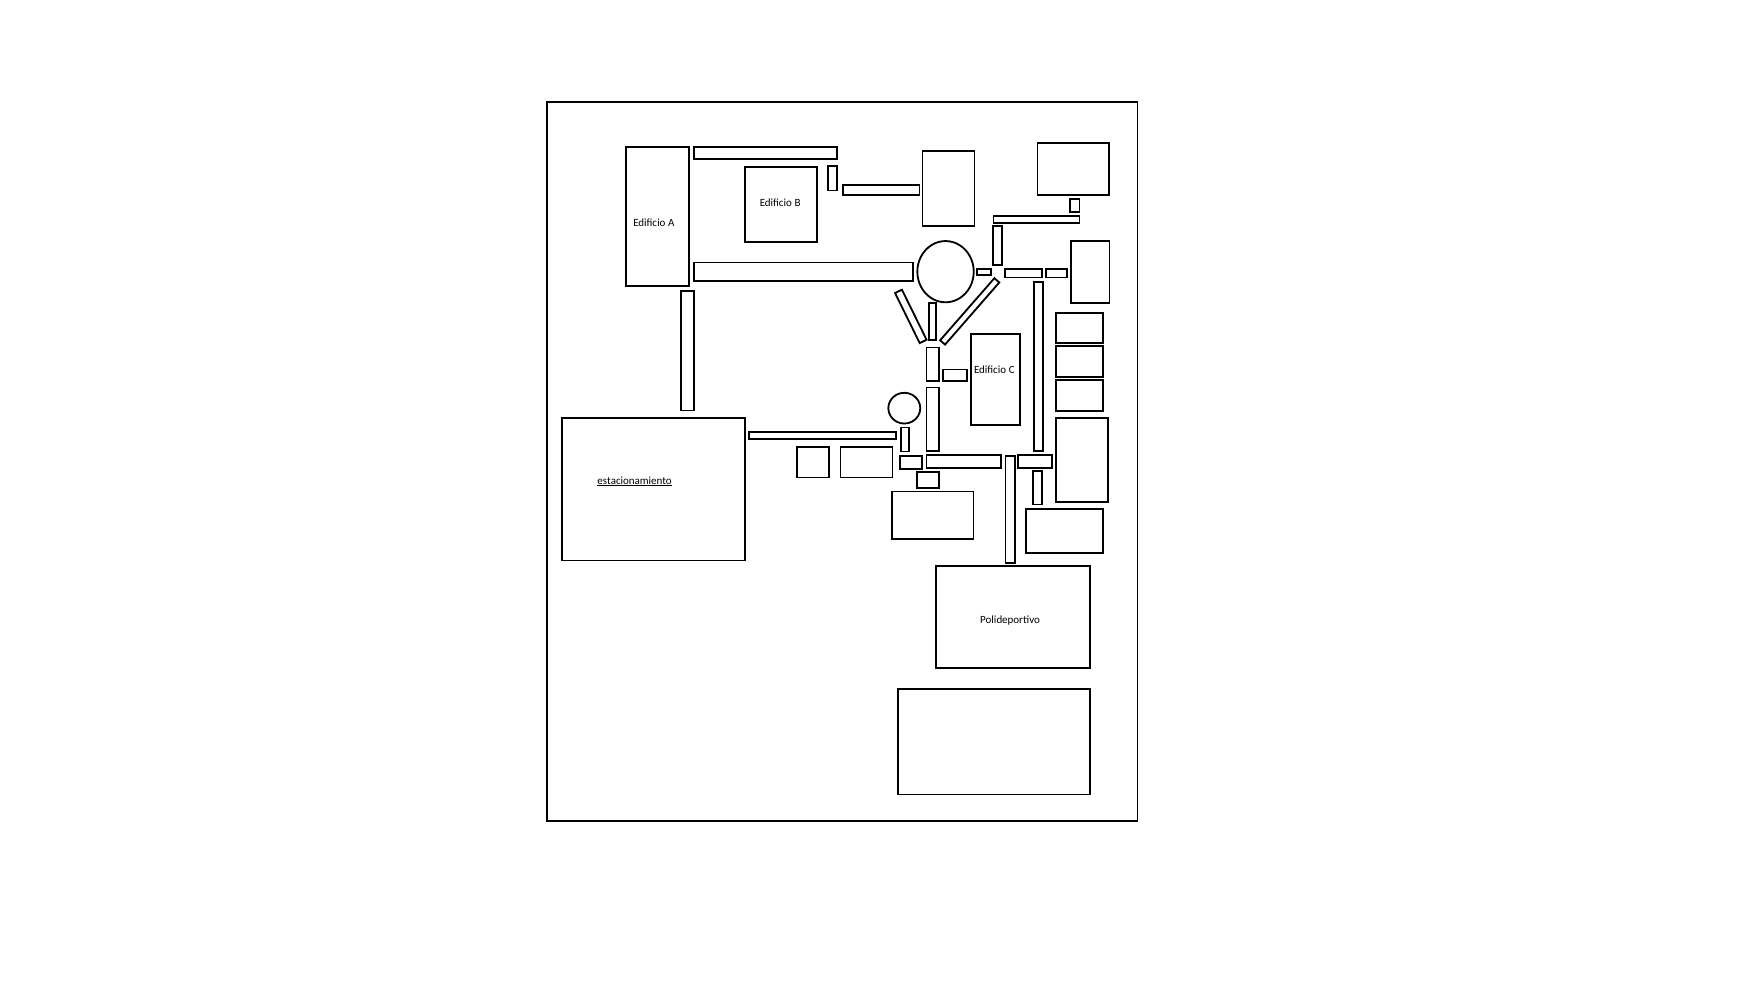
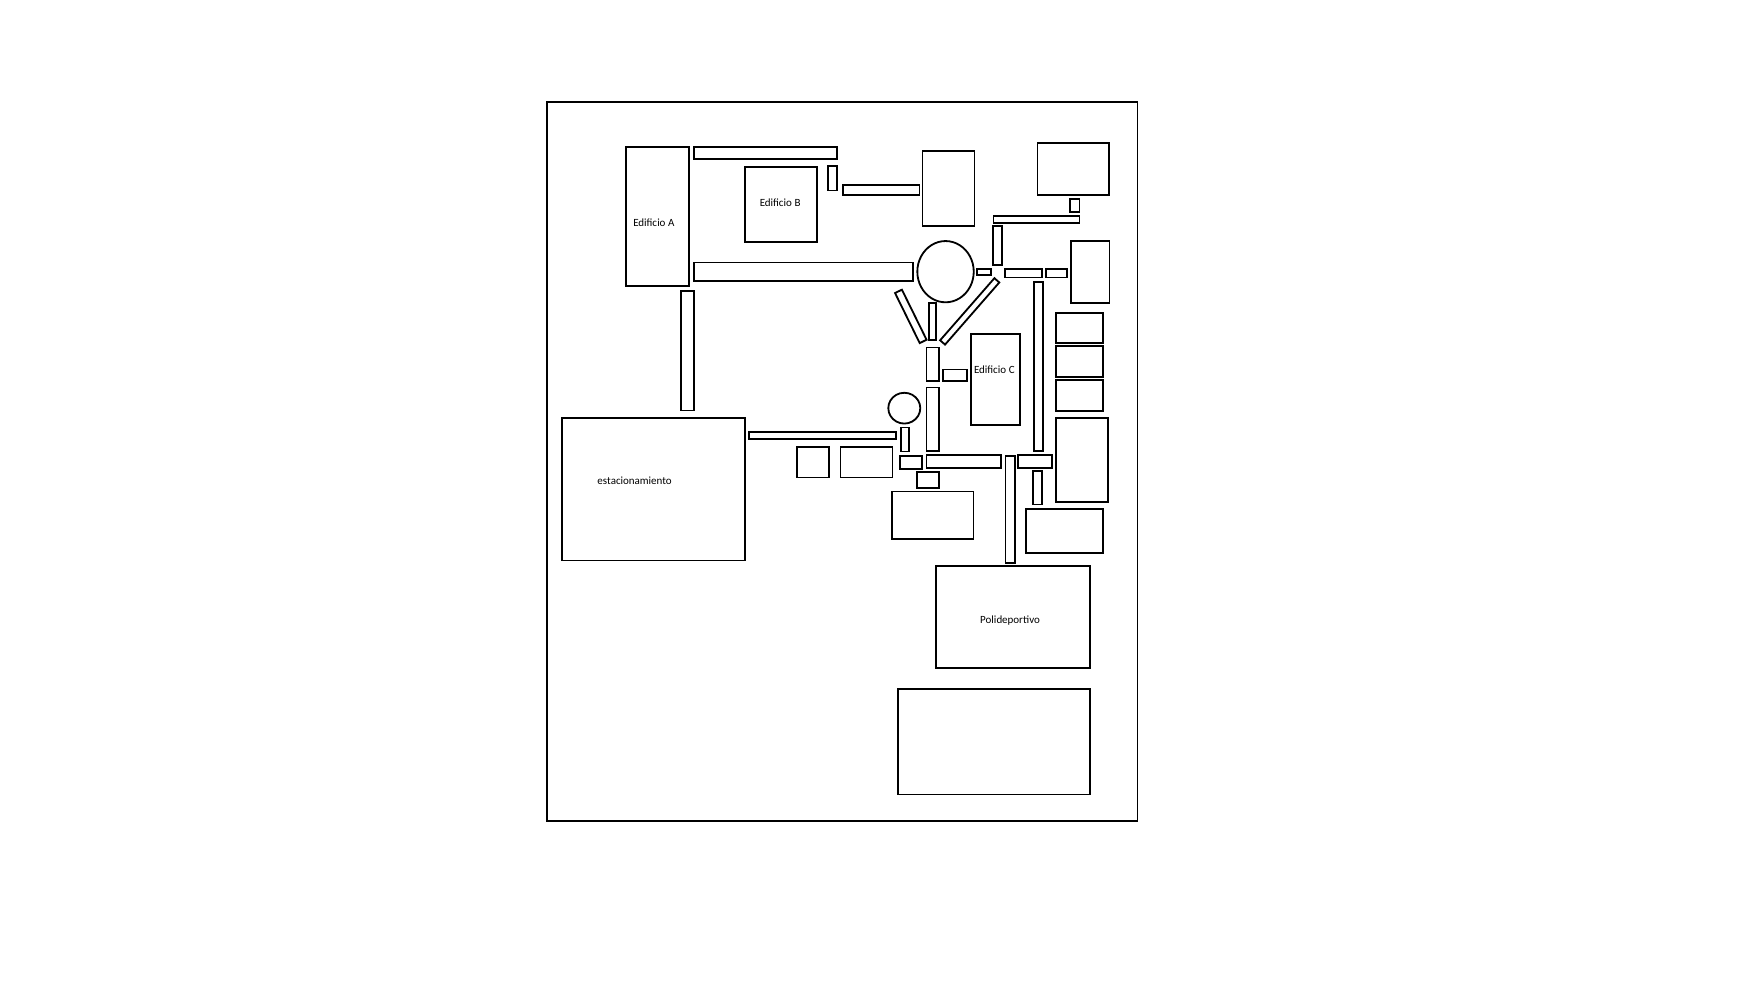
estacionamiento underline: present -> none (635, 480)
